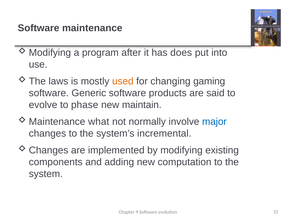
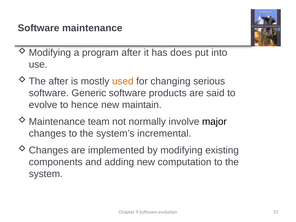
laws: laws -> after (58, 81)
gaming: gaming -> serious (209, 81)
phase: phase -> hence (85, 105)
what: what -> team (99, 122)
major colour: blue -> black (214, 122)
